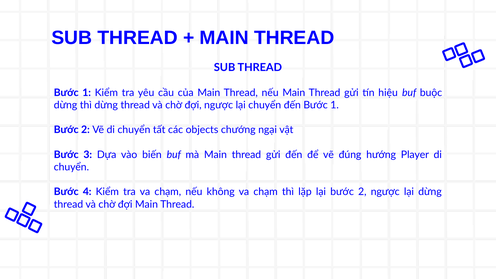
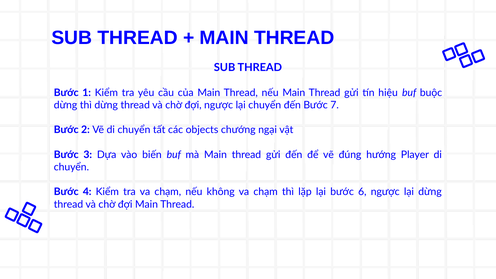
đến Bước 1: 1 -> 7 (335, 105)
lại bước 2: 2 -> 6 (362, 192)
